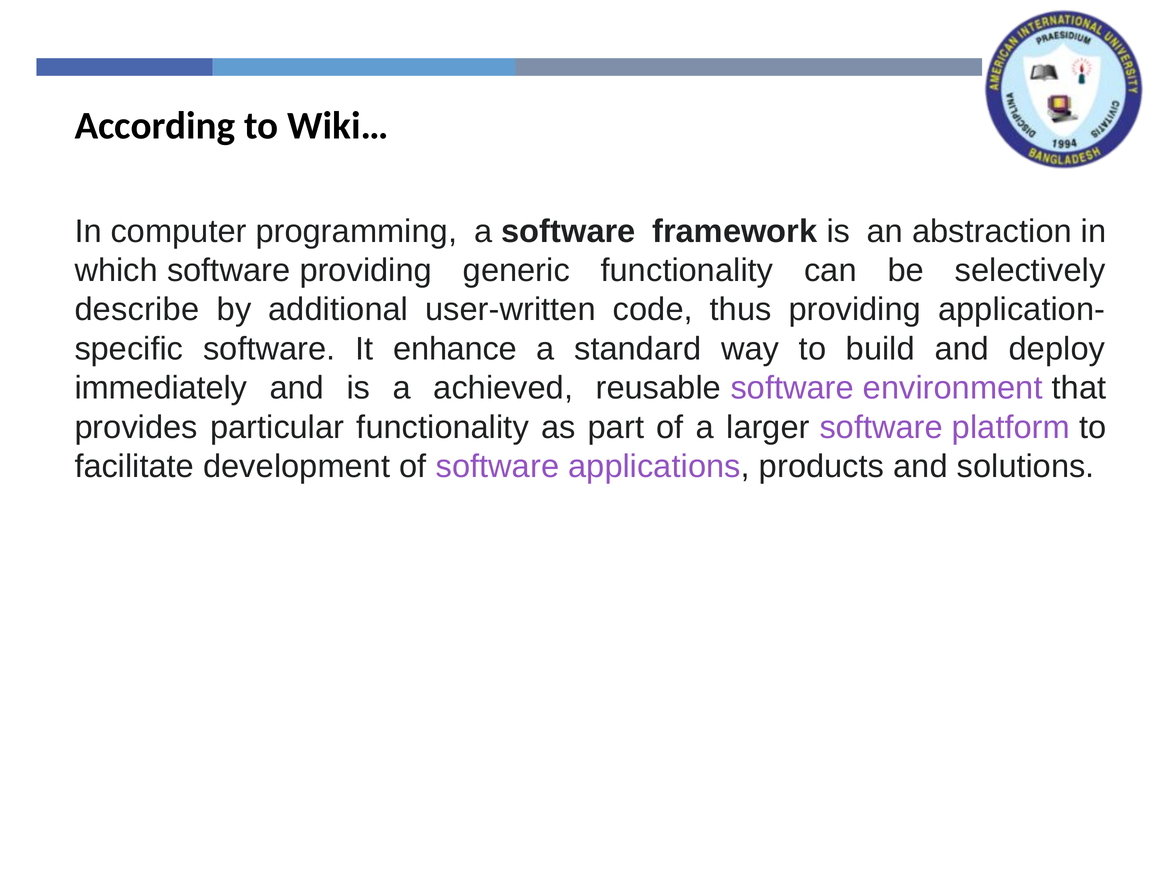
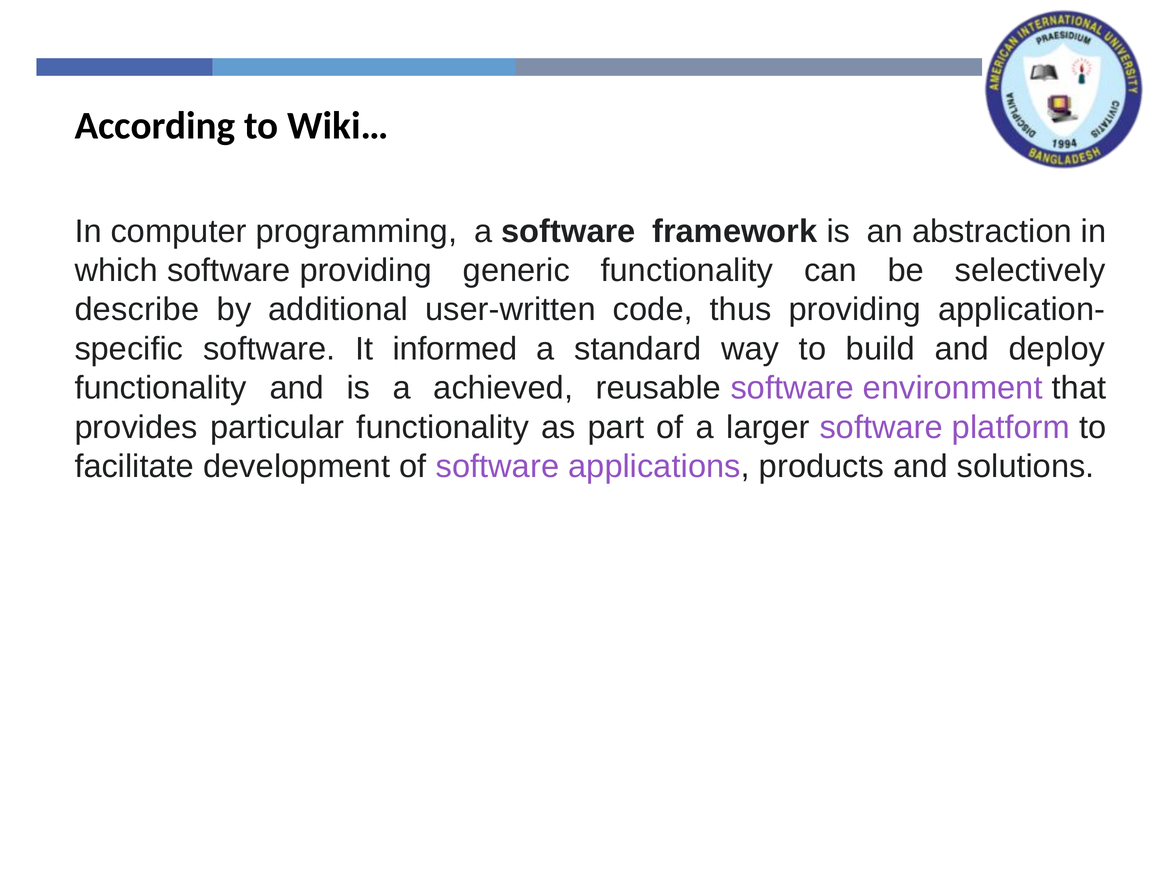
enhance: enhance -> informed (455, 349)
immediately: immediately -> functionality (161, 388)
